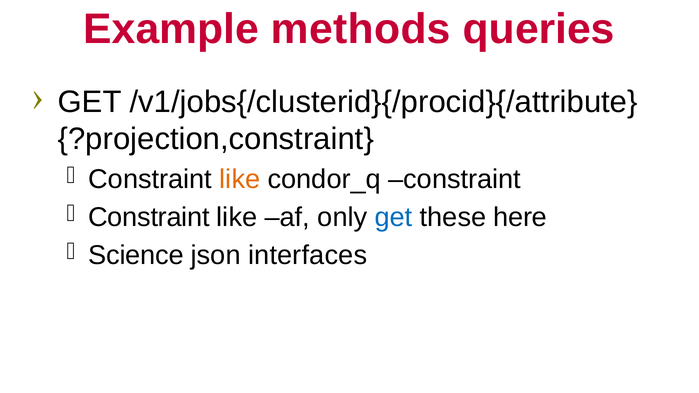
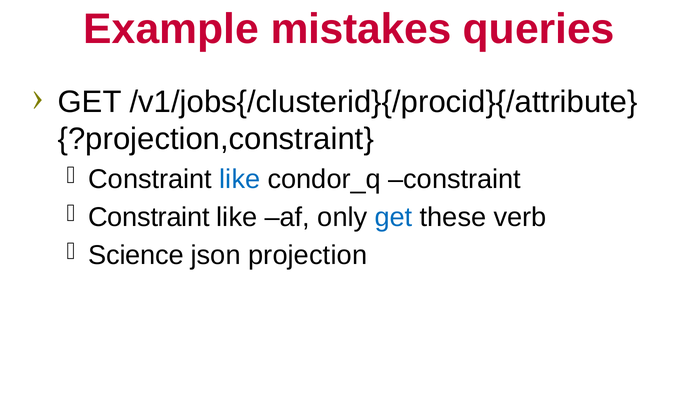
methods: methods -> mistakes (361, 29)
like colour: orange -> blue (240, 179)
here: here -> verb (520, 218)
interfaces: interfaces -> projection (308, 256)
